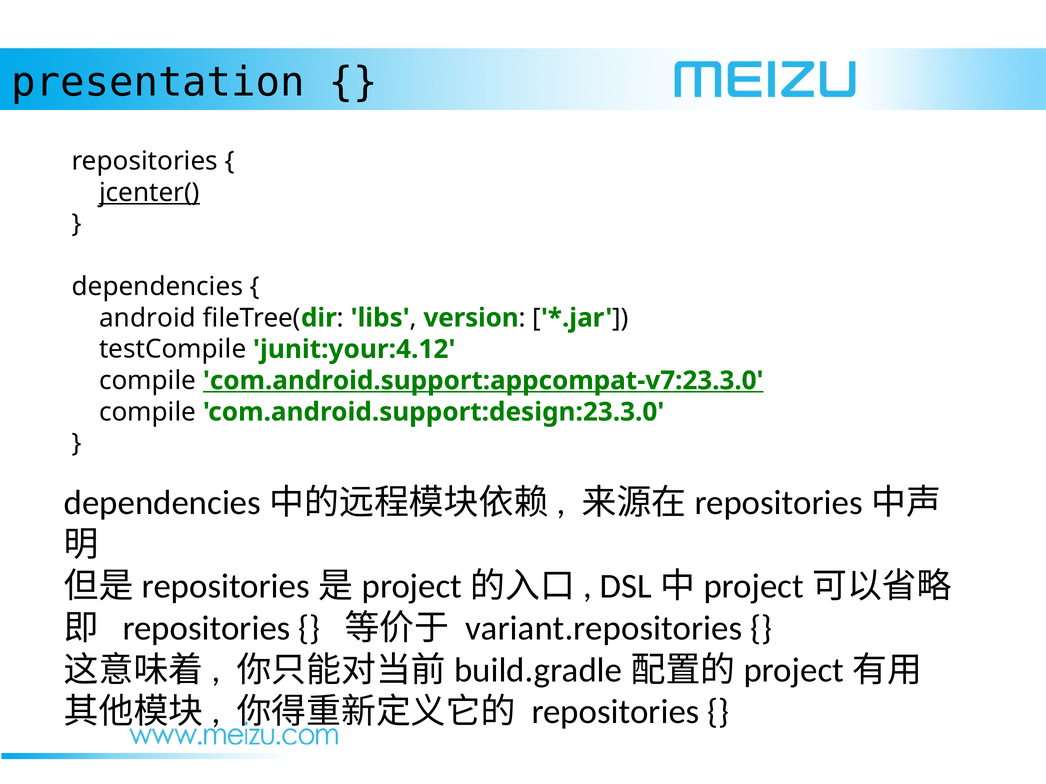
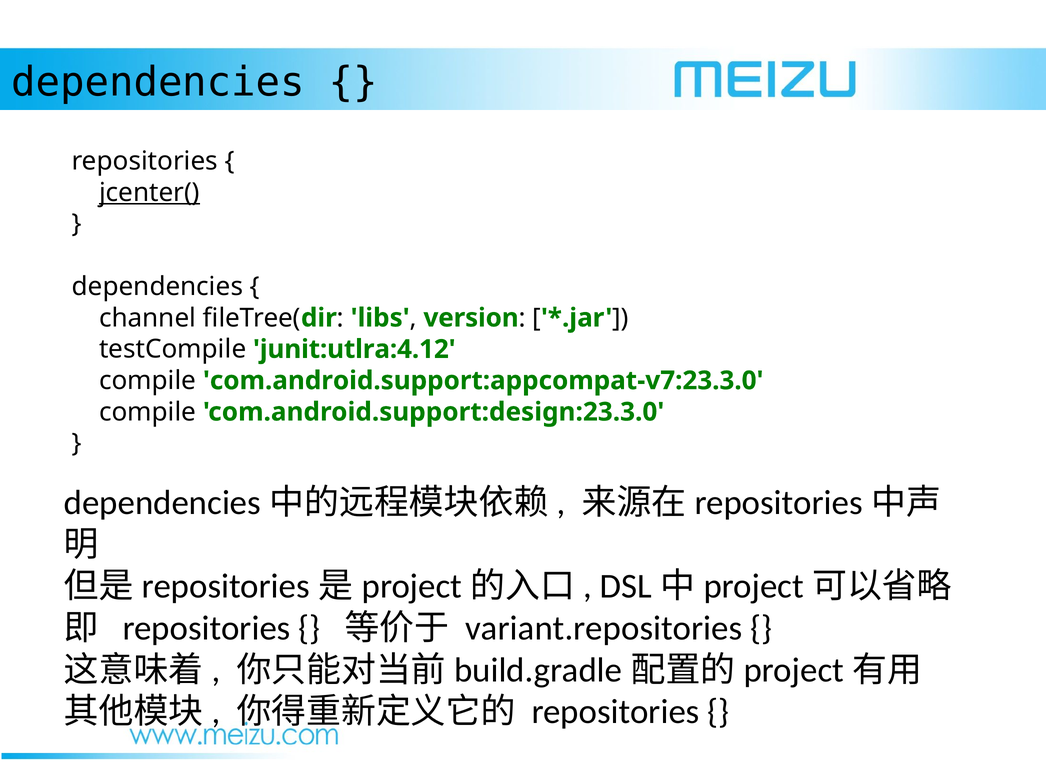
presentation: presentation -> dependencies (158, 82)
android: android -> channel (148, 318)
junit:your:4.12: junit:your:4.12 -> junit:utlra:4.12 (354, 349)
com.android.support:appcompat-v7:23.3.0 underline: present -> none (483, 381)
